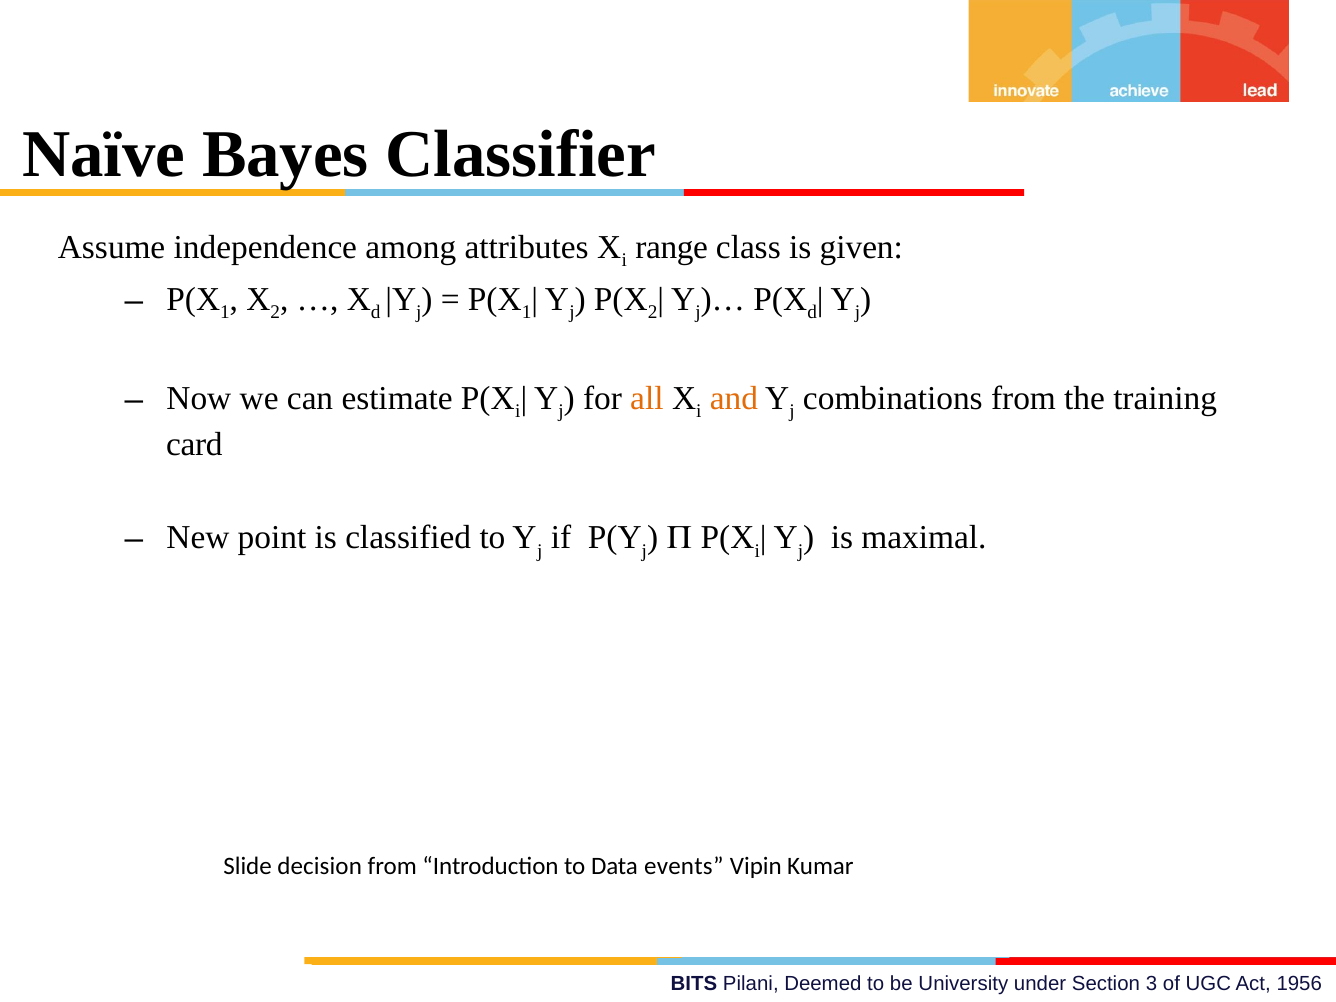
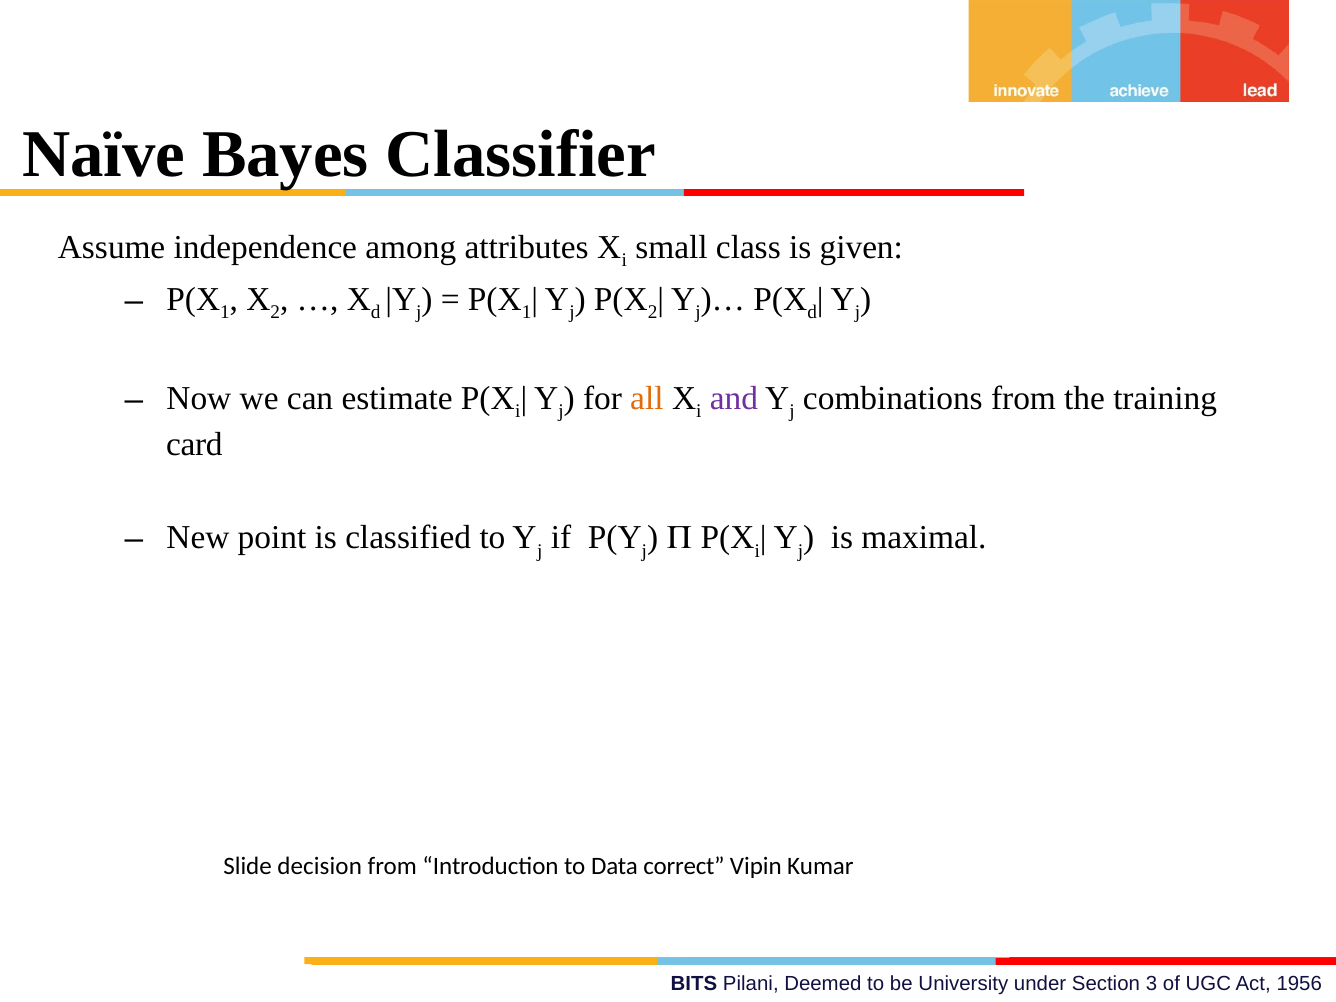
range: range -> small (671, 247)
and colour: orange -> purple (734, 399)
events: events -> correct (684, 867)
